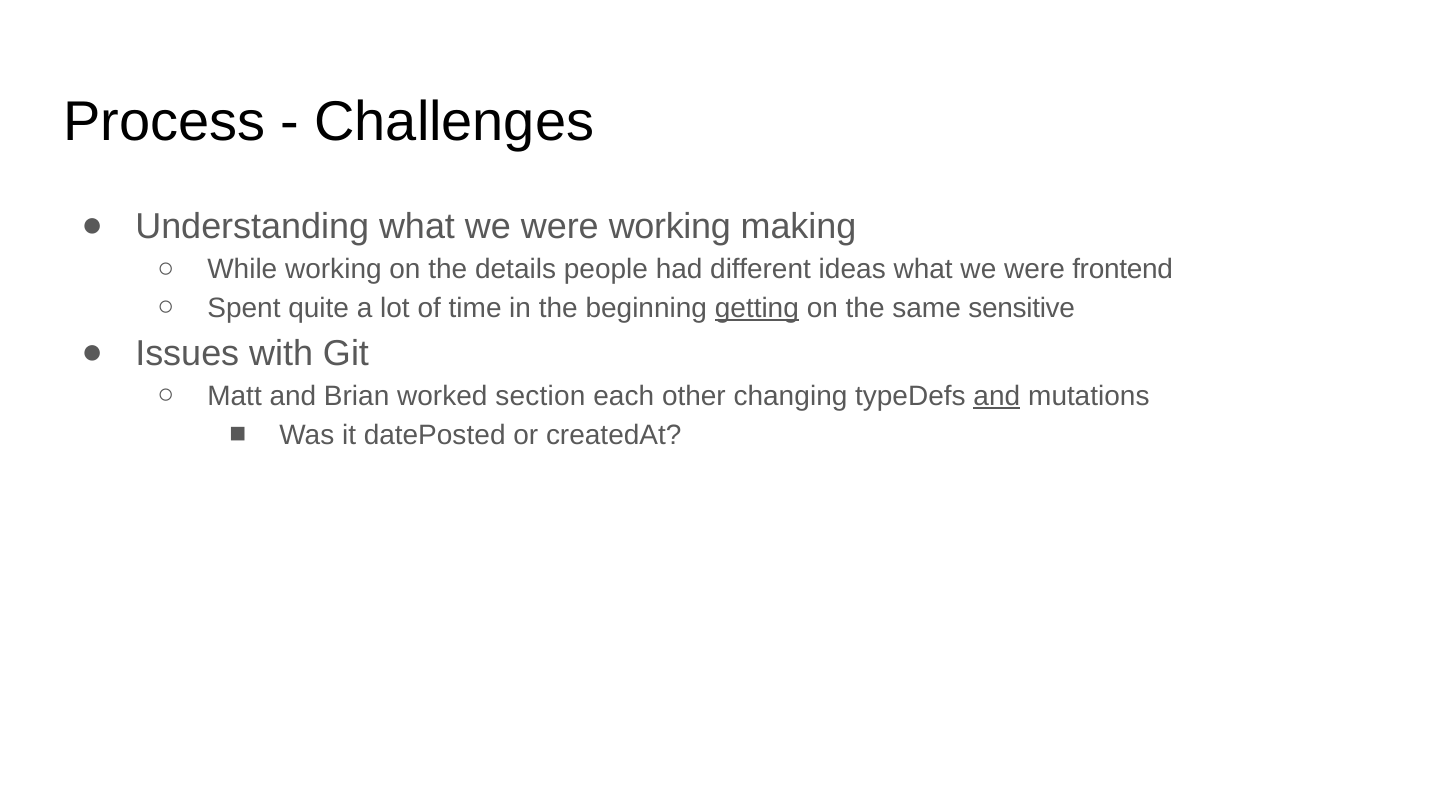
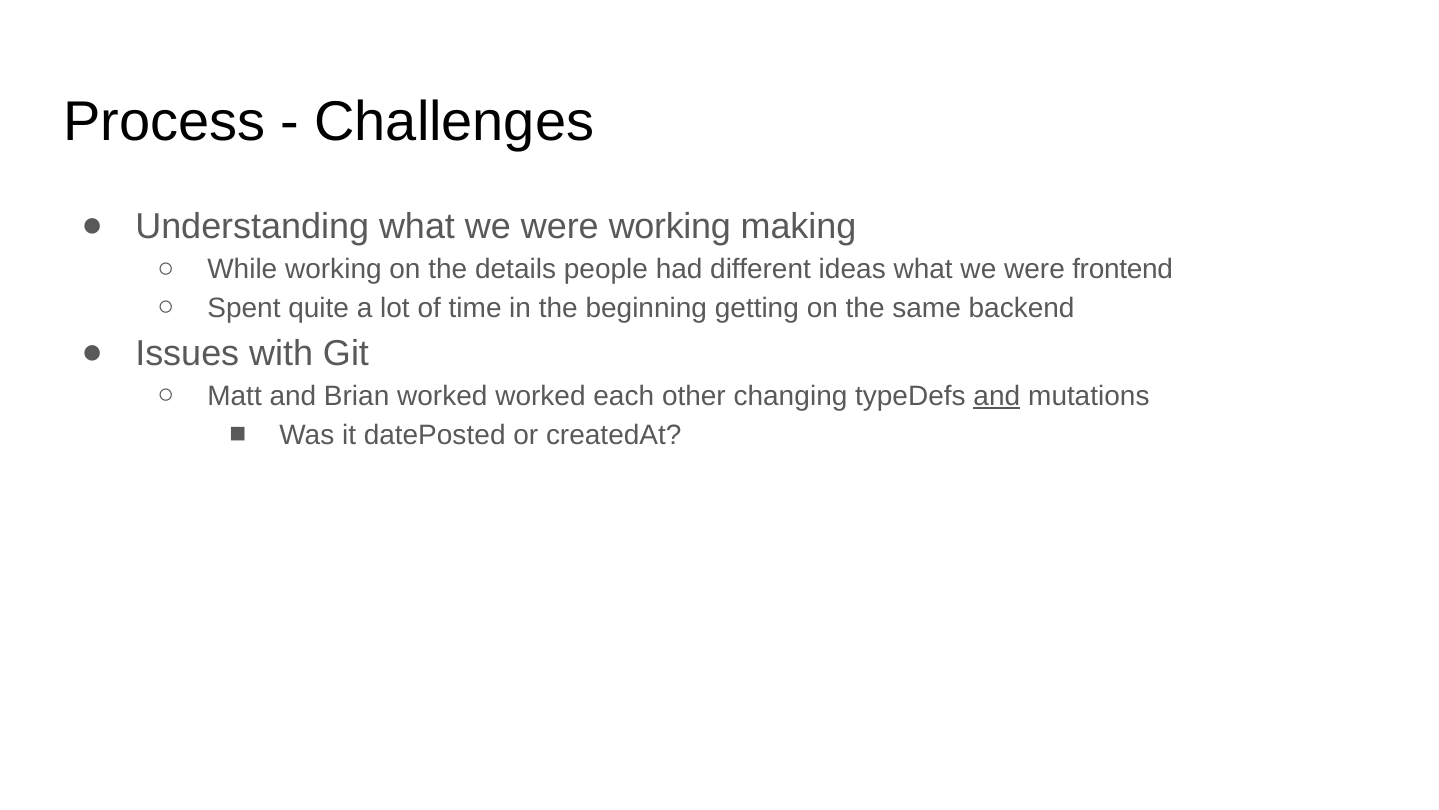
getting underline: present -> none (757, 308)
sensitive: sensitive -> backend (1022, 308)
worked section: section -> worked (540, 396)
